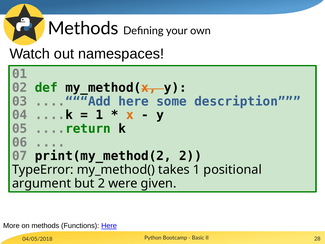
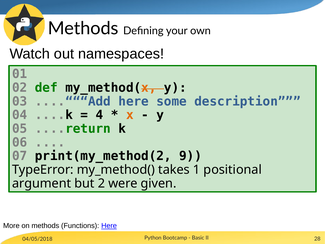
1: 1 -> 4 (99, 115)
print(my_method(2 2: 2 -> 9 (191, 156)
